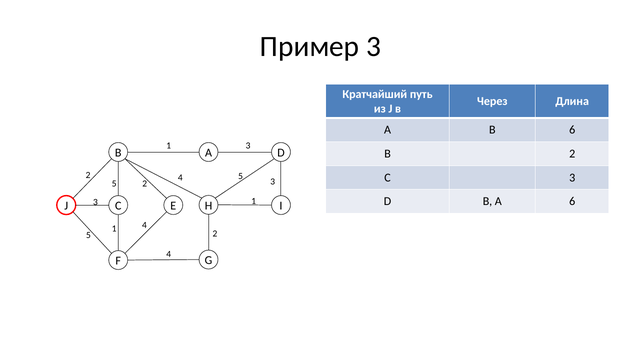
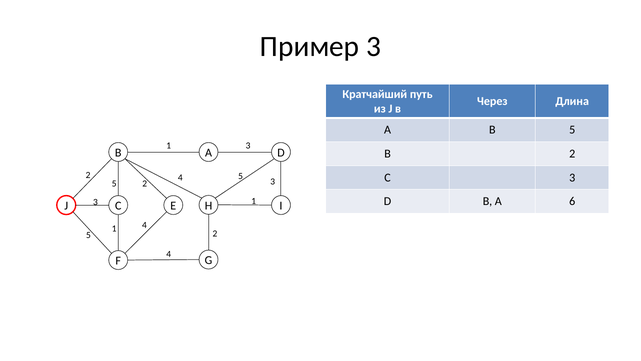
A B 6: 6 -> 5 (572, 130)
